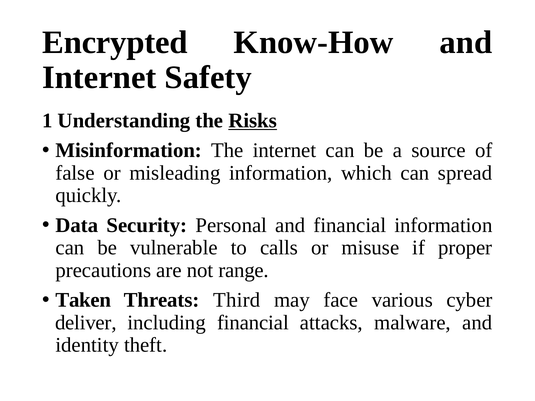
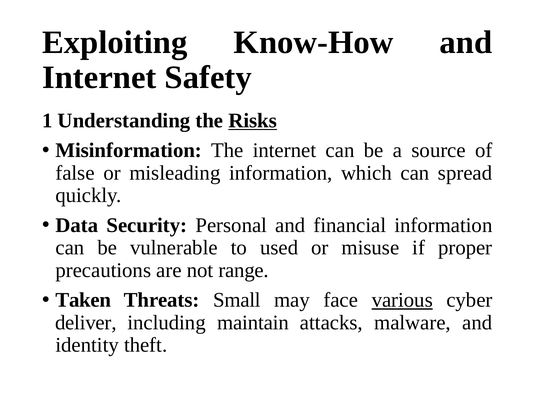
Encrypted: Encrypted -> Exploiting (115, 42)
calls: calls -> used (279, 248)
Third: Third -> Small (237, 300)
various underline: none -> present (402, 300)
including financial: financial -> maintain (253, 323)
